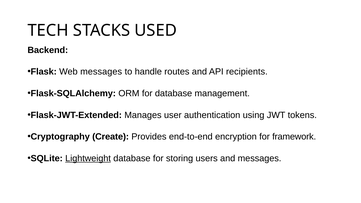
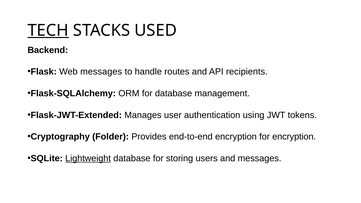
TECH underline: none -> present (48, 30)
Create: Create -> Folder (111, 137)
for framework: framework -> encryption (294, 137)
